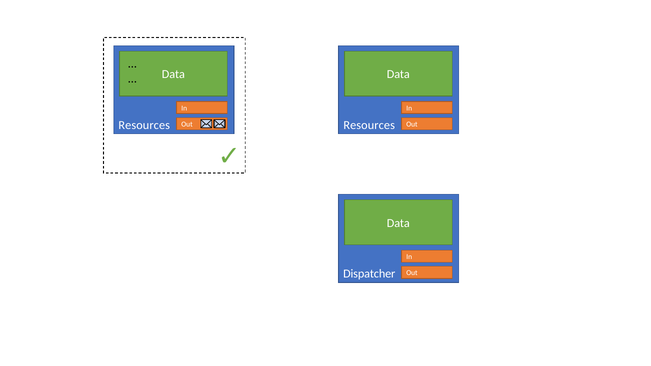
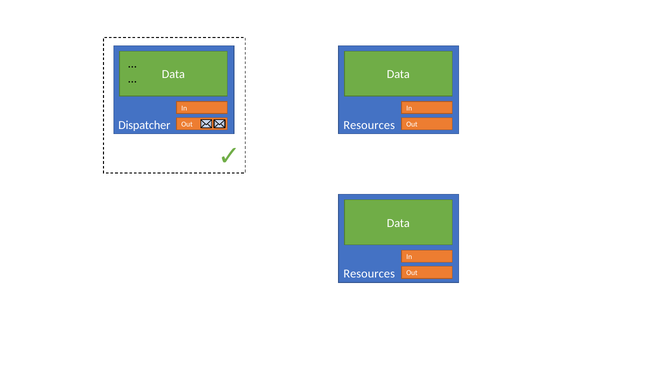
Resources: Resources -> Dispatcher (144, 125)
Dispatcher: Dispatcher -> Resources (369, 274)
